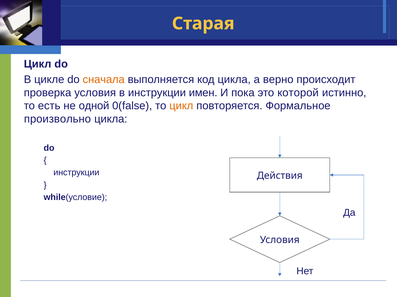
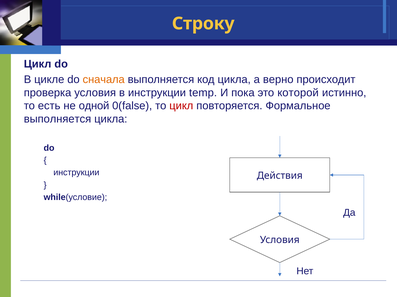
Старая: Старая -> Строку (203, 24)
имен: имен -> temp (203, 93)
цикл colour: orange -> red (181, 106)
произвольно: произвольно -> выполняется (58, 119)
